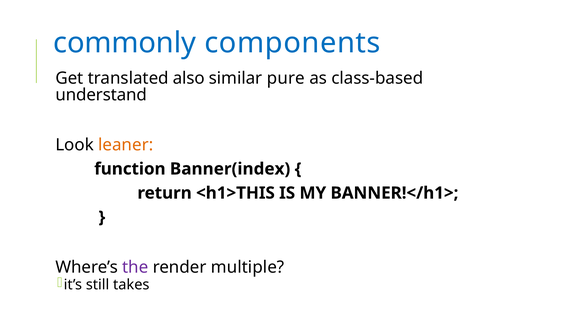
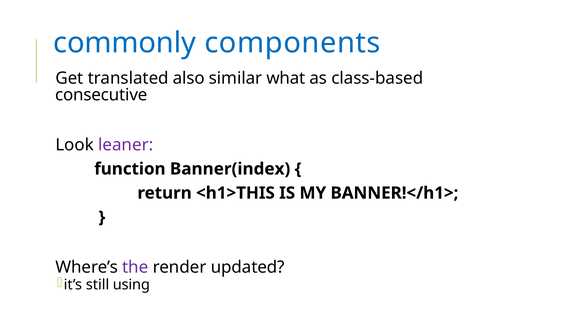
pure: pure -> what (286, 78)
understand: understand -> consecutive (101, 95)
leaner colour: orange -> purple (126, 145)
multiple: multiple -> updated (248, 267)
takes: takes -> using (131, 285)
